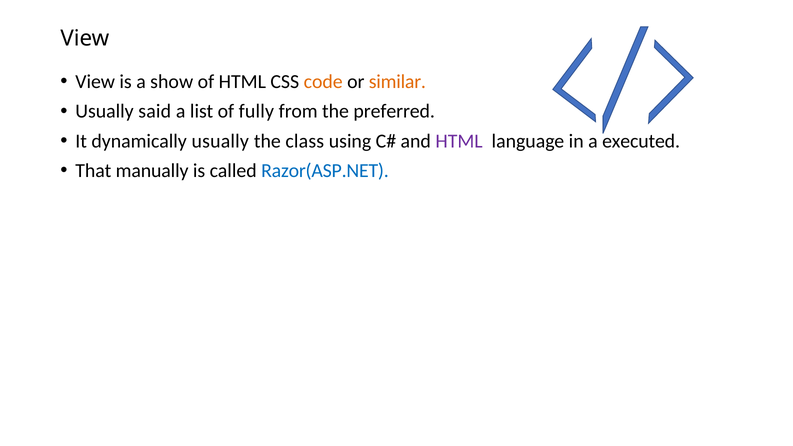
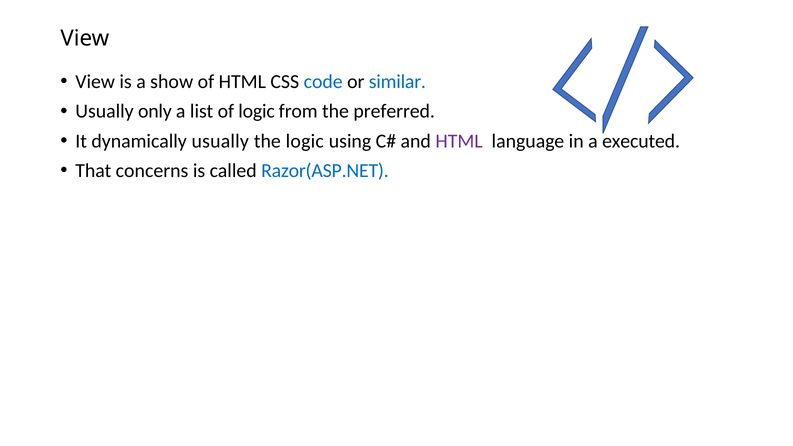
code colour: orange -> blue (323, 82)
similar colour: orange -> blue (397, 82)
said: said -> only (155, 111)
of fully: fully -> logic (257, 111)
the class: class -> logic (305, 141)
manually: manually -> concerns (152, 171)
